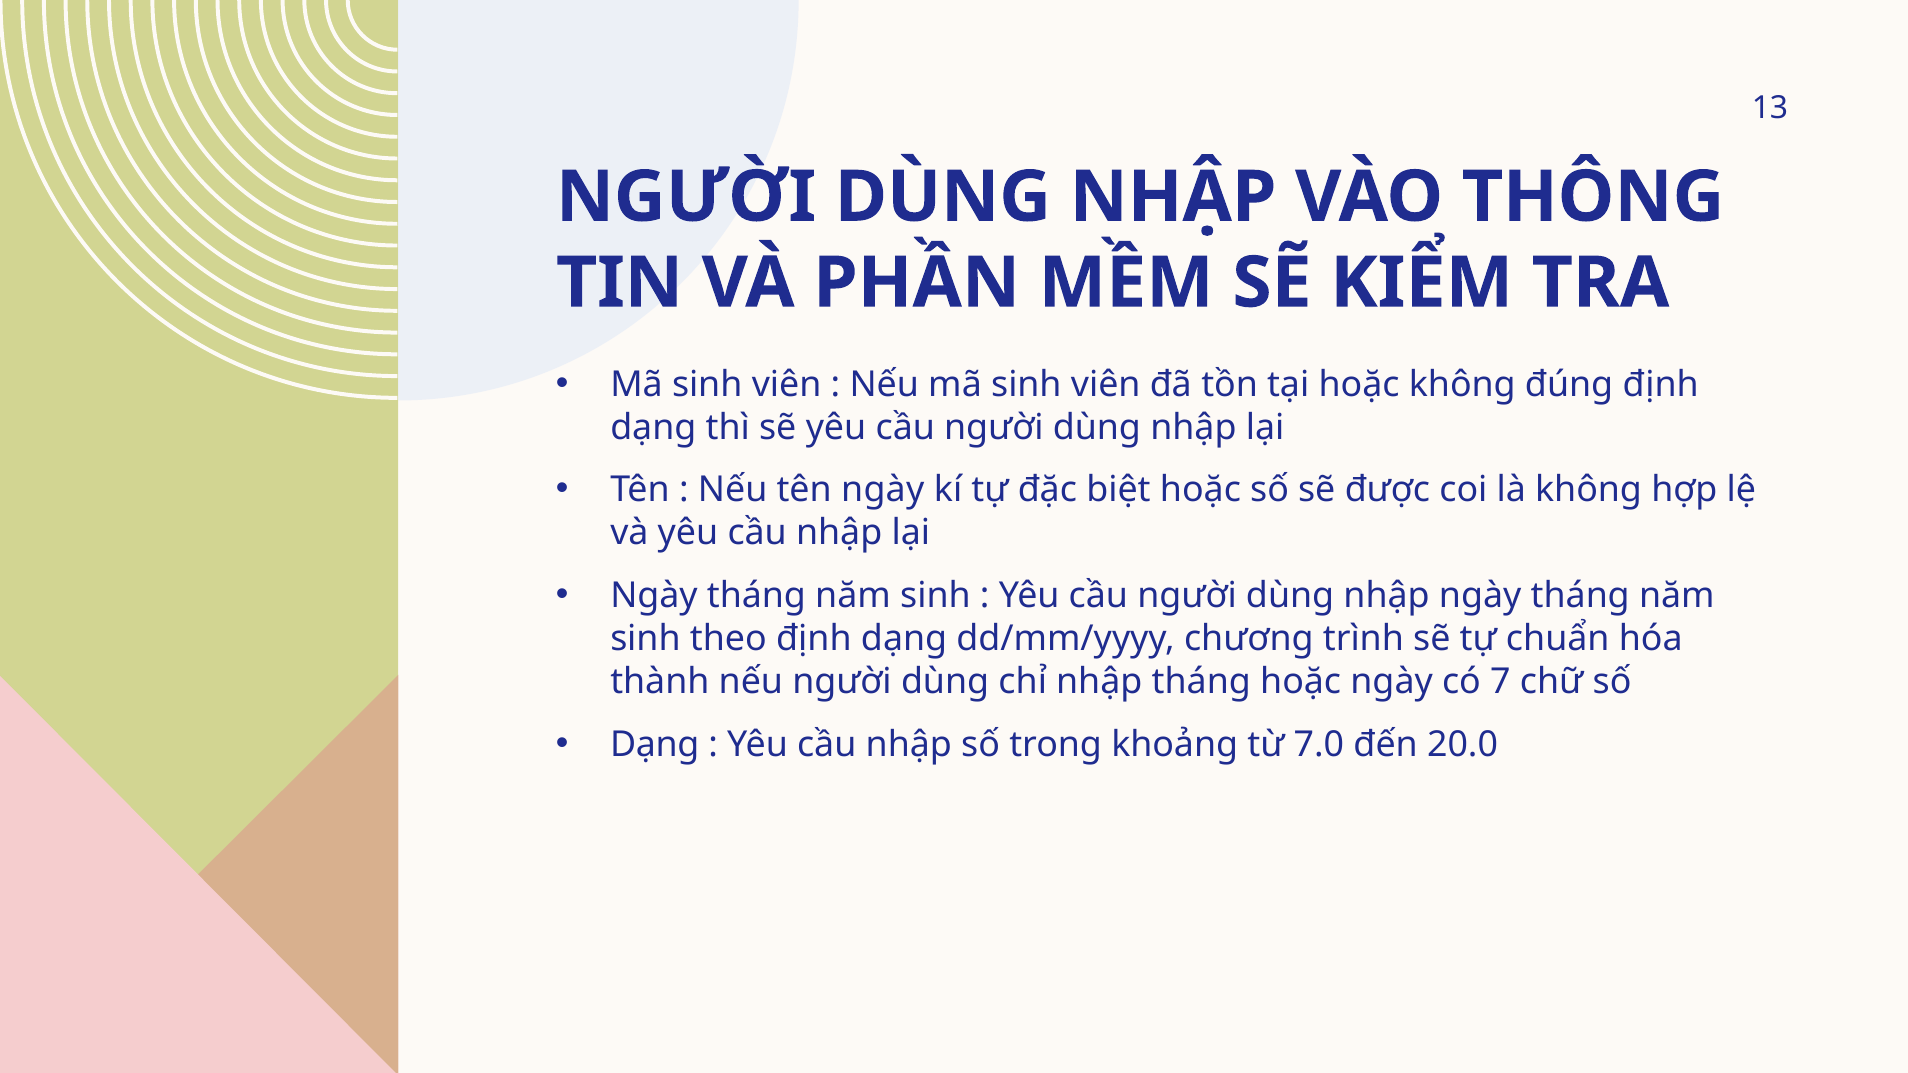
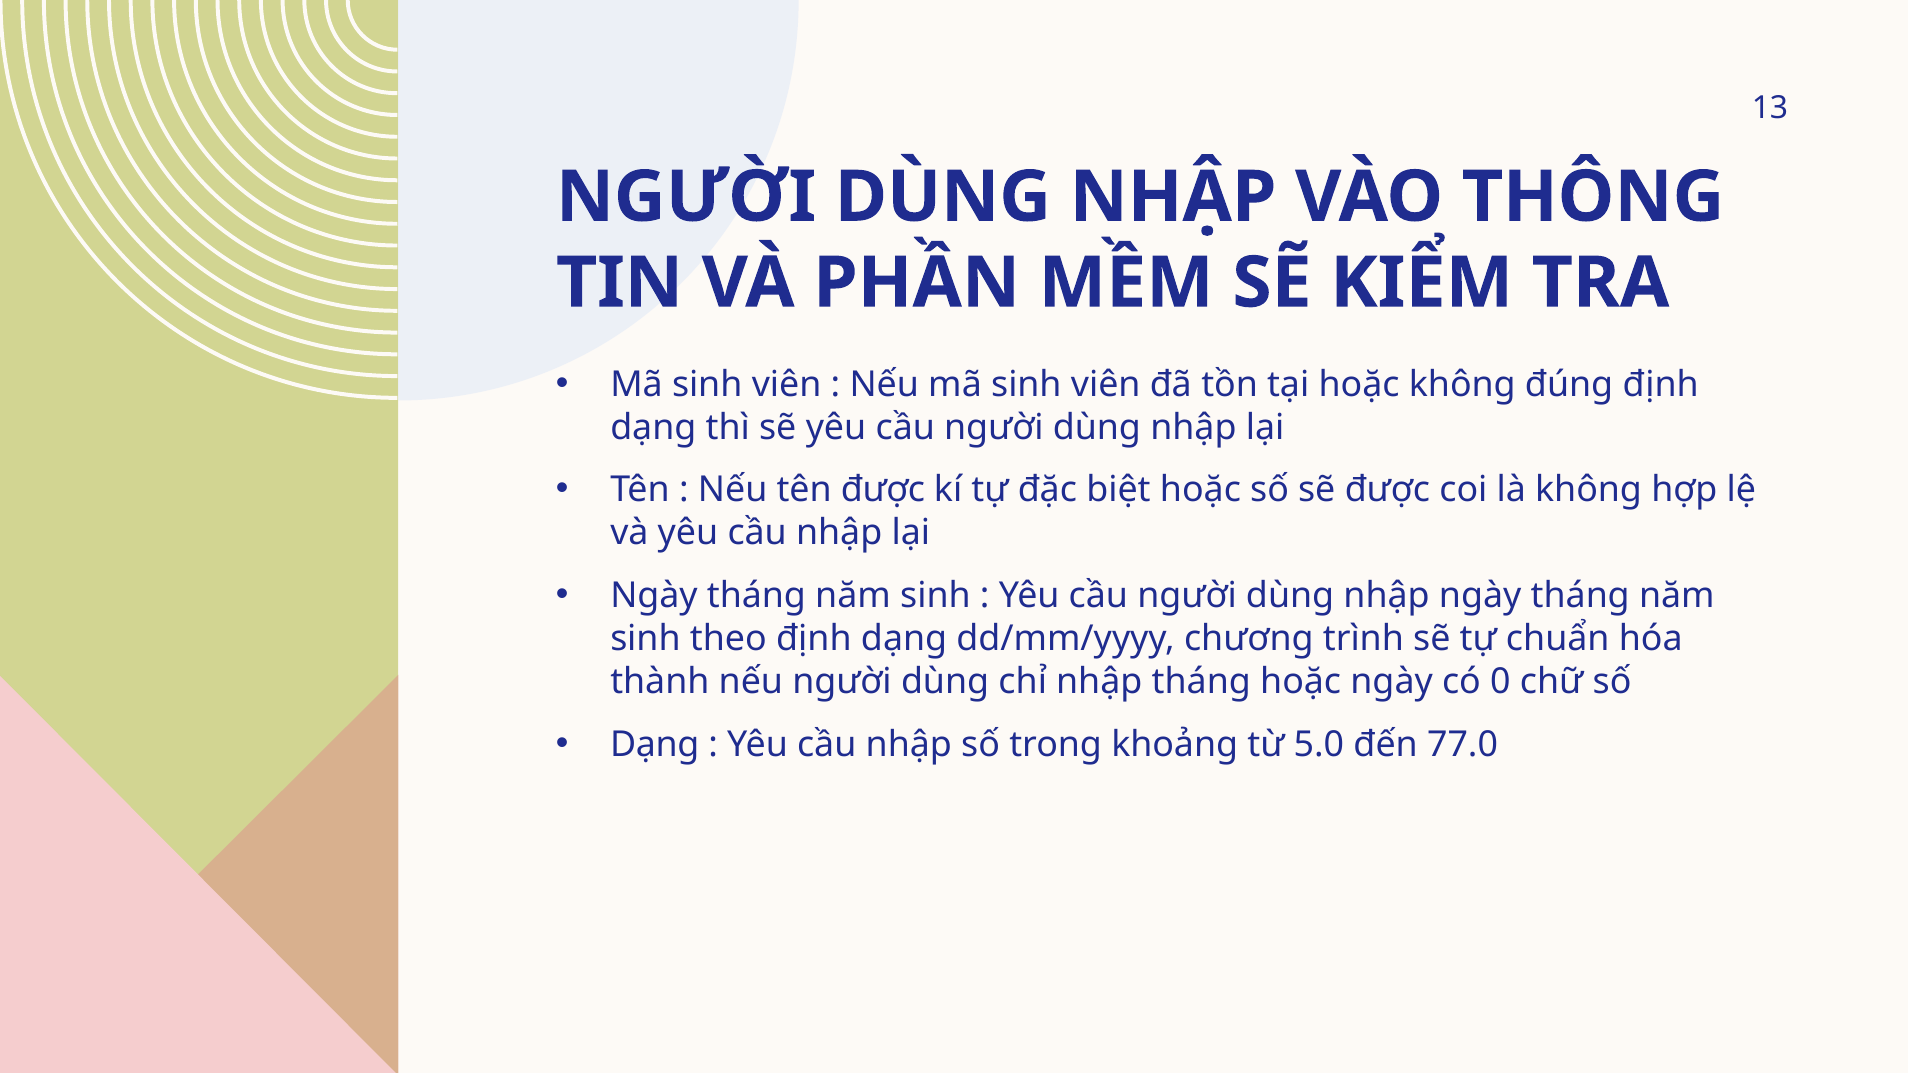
tên ngày: ngày -> được (883, 490)
7: 7 -> 0 (1500, 682)
7.0: 7.0 -> 5.0 (1319, 745)
20.0: 20.0 -> 77.0 (1463, 745)
